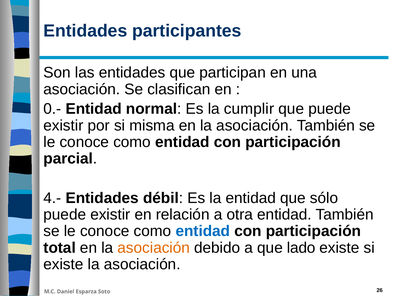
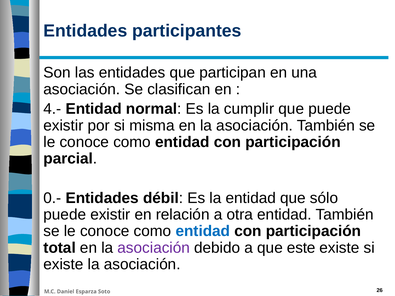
0.-: 0.- -> 4.- (52, 109)
4.-: 4.- -> 0.- (52, 198)
asociación colour: orange -> purple (154, 248)
lado: lado -> este (301, 248)
